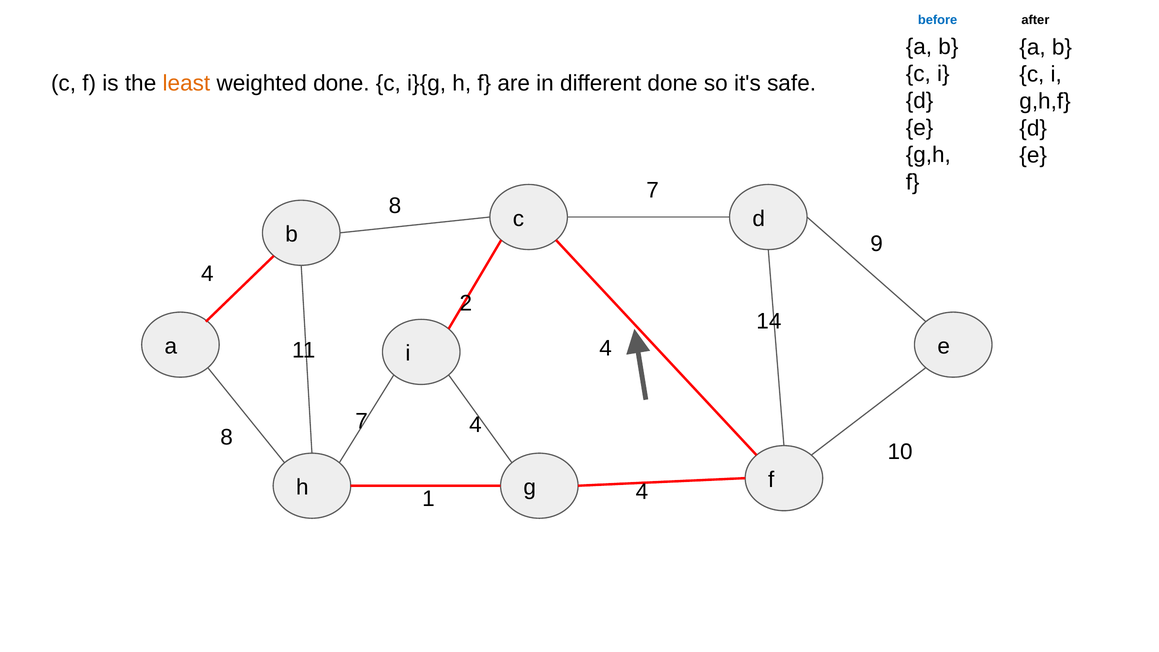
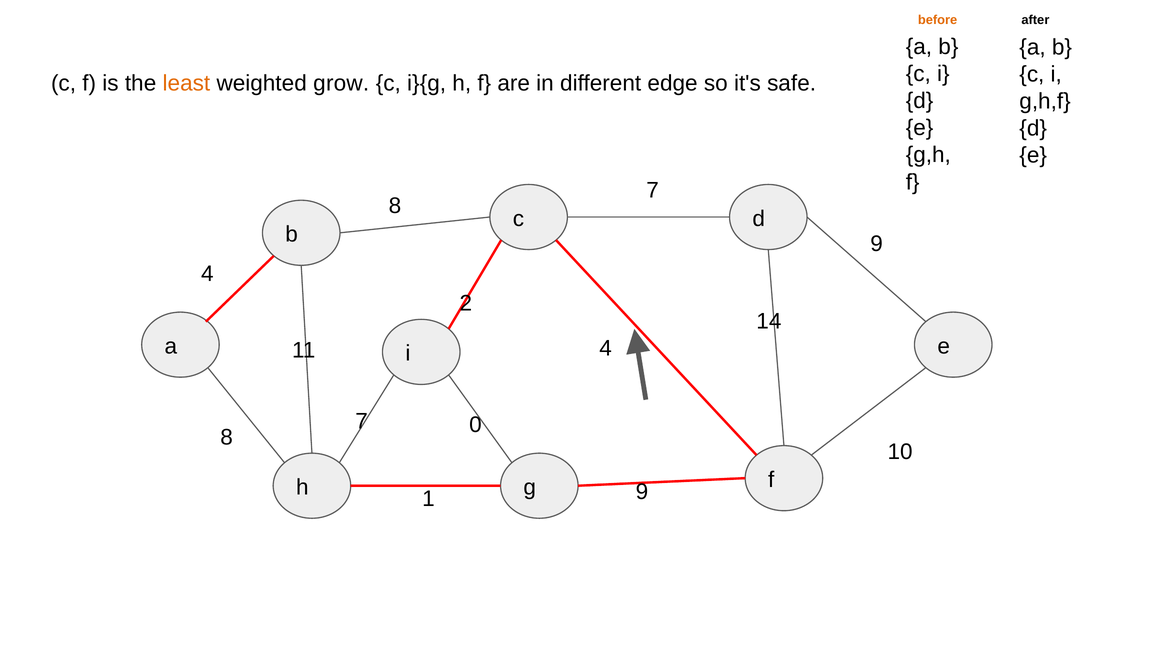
before colour: blue -> orange (938, 20)
weighted done: done -> grow (341, 83)
different done: done -> edge (673, 83)
7 4: 4 -> 0 (475, 425)
1 4: 4 -> 9 (642, 492)
